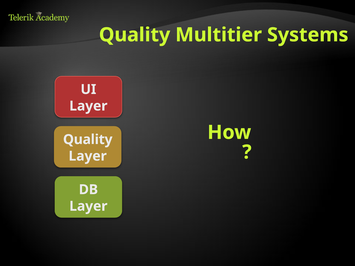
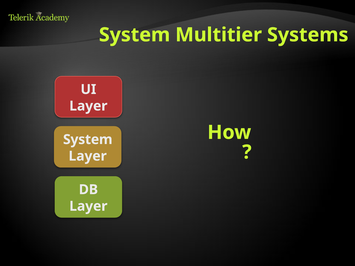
Quality: Quality -> System (135, 35)
Quality: Quality -> System (88, 140)
